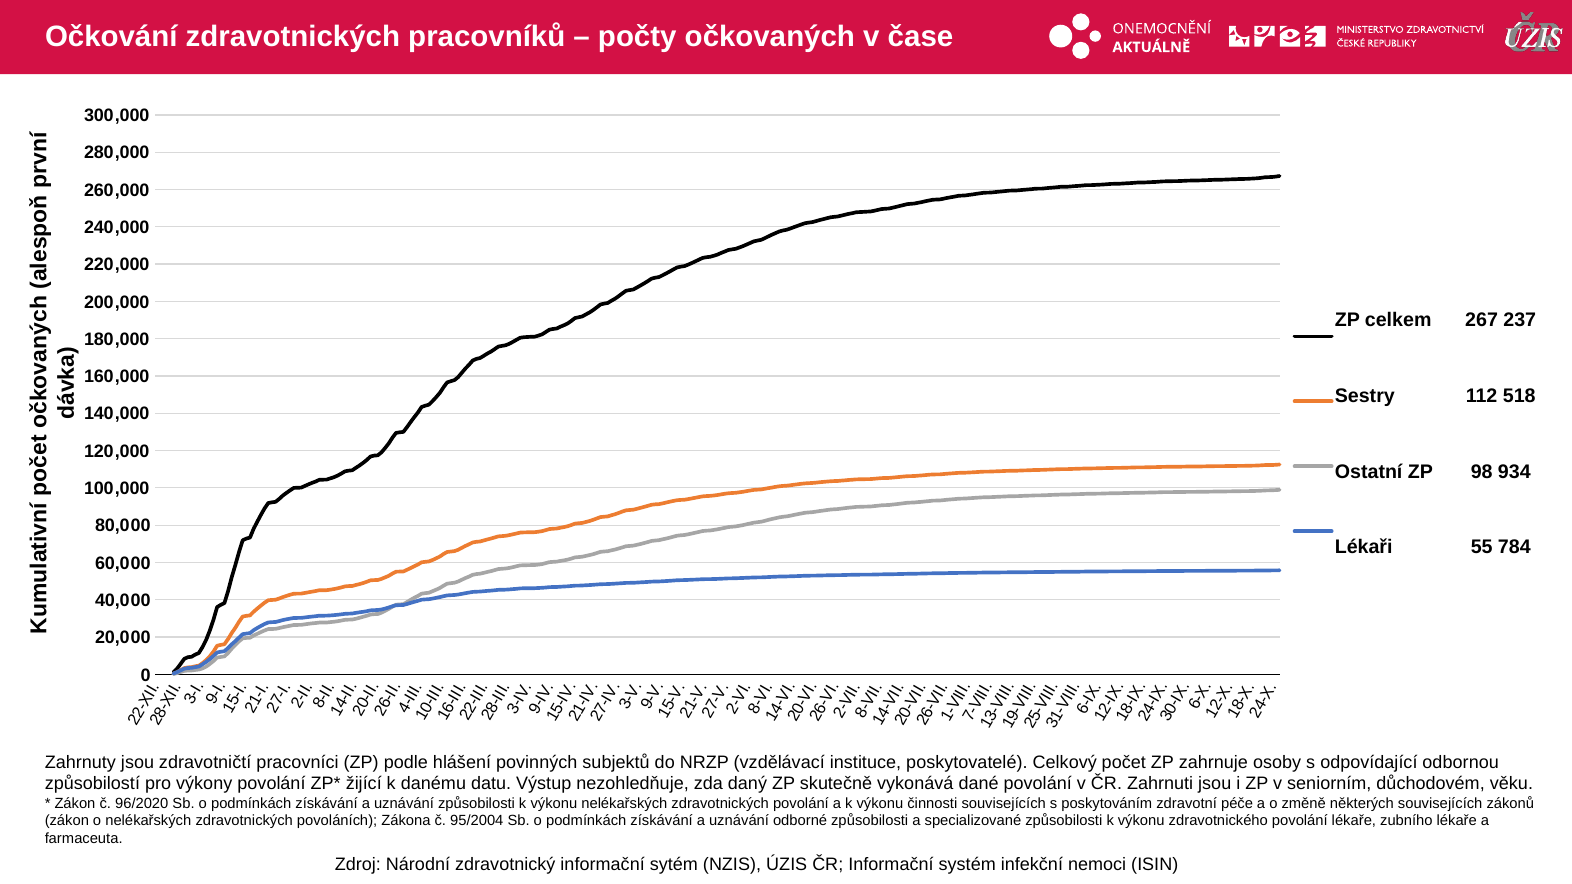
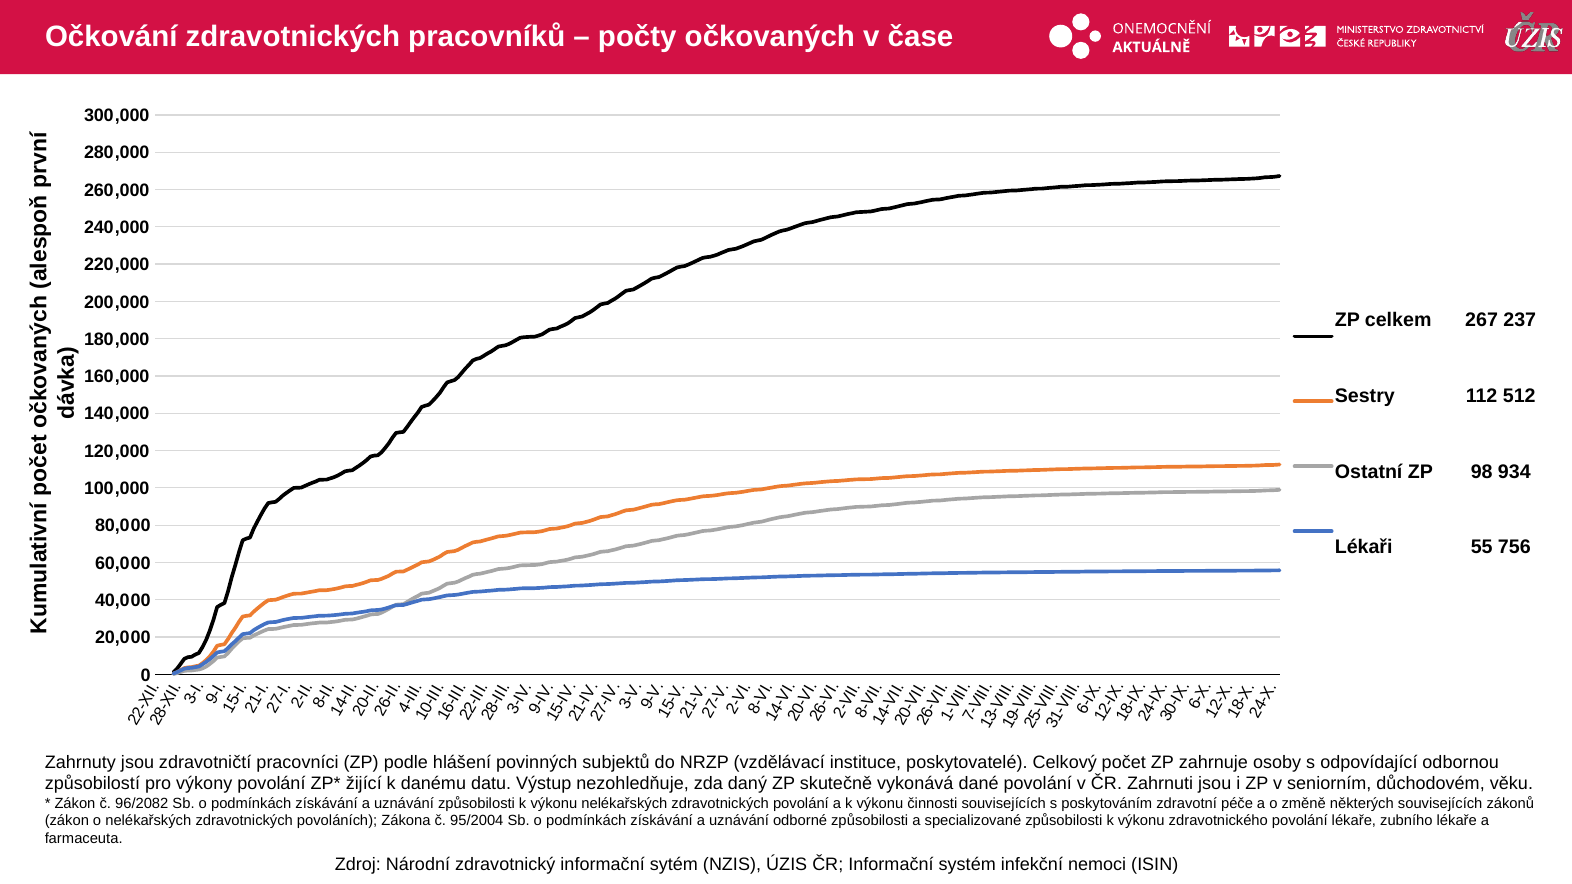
518: 518 -> 512 (1519, 396)
784: 784 -> 756 (1514, 548)
96/2020: 96/2020 -> 96/2082 (142, 803)
